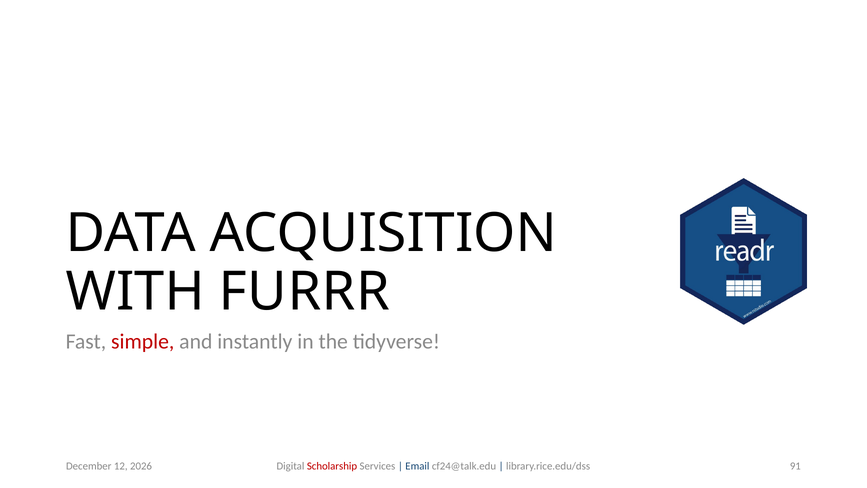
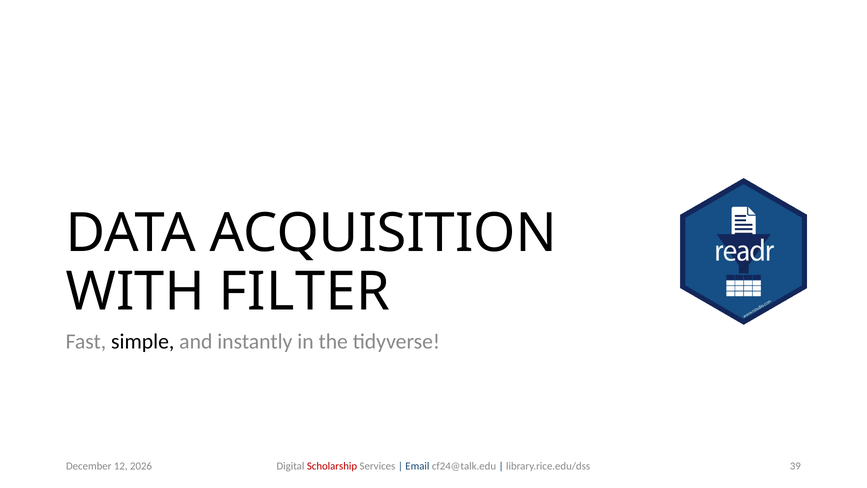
FURRR: FURRR -> FILTER (304, 292)
simple colour: red -> black (143, 341)
91: 91 -> 39 (795, 466)
